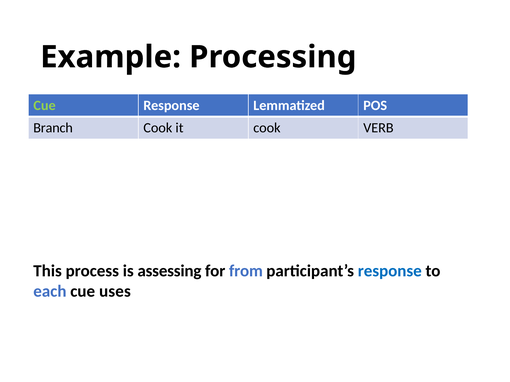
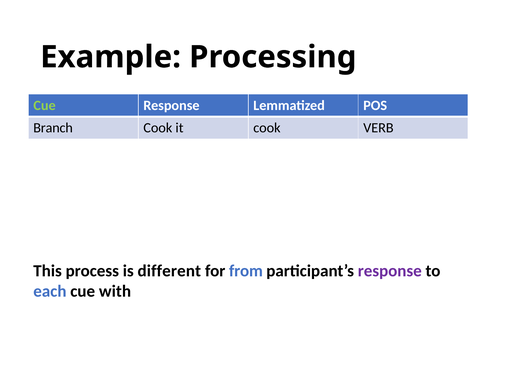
assessing: assessing -> different (169, 271)
response colour: blue -> purple (390, 271)
uses: uses -> with (115, 292)
